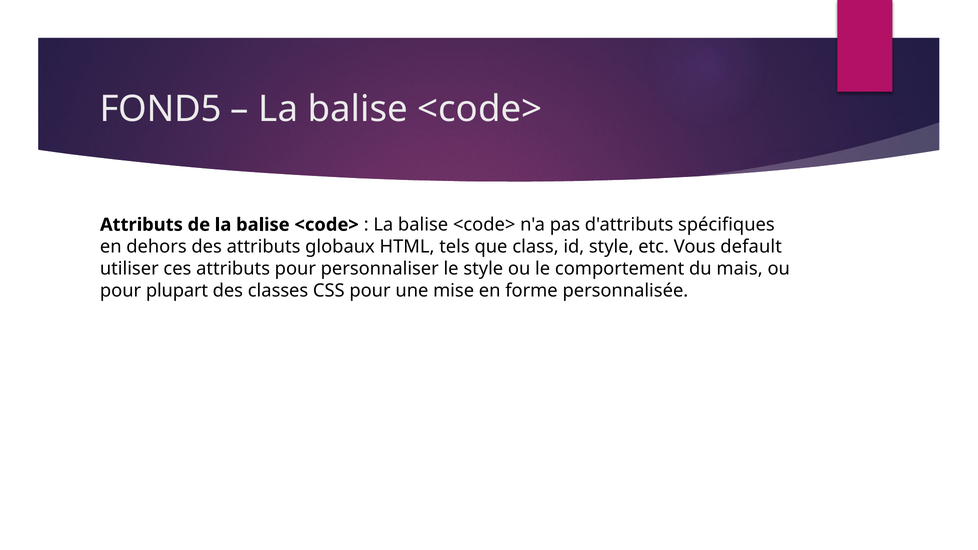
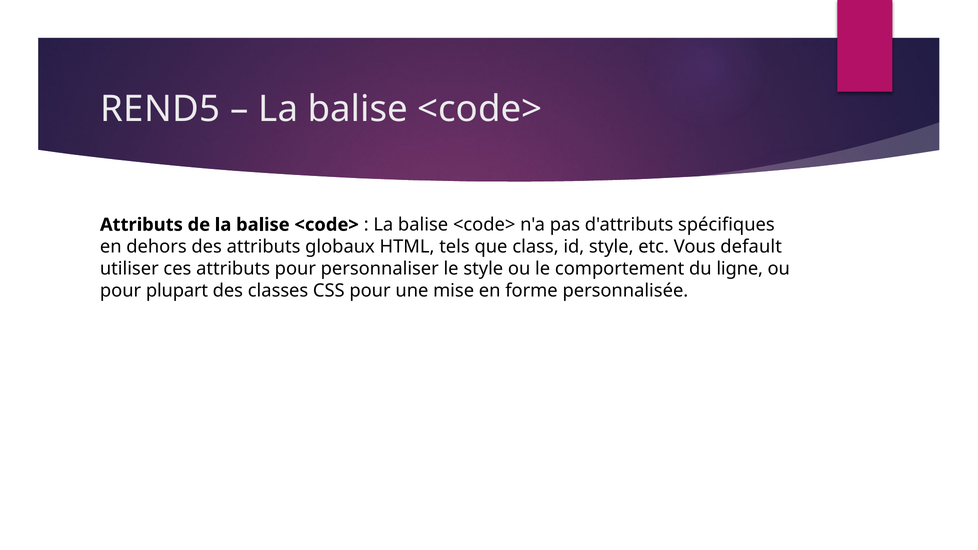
FOND5: FOND5 -> REND5 (160, 109)
mais: mais -> ligne (740, 269)
